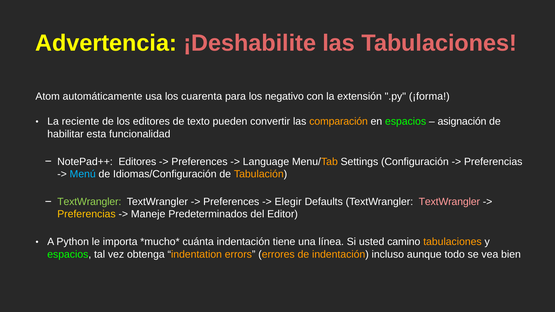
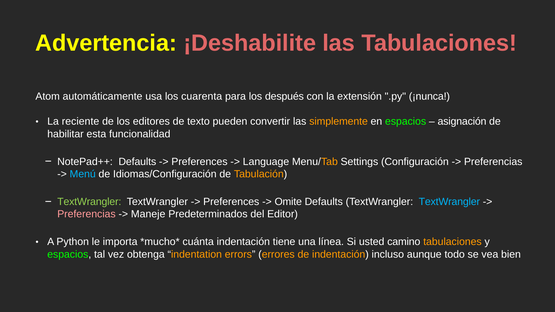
negativo: negativo -> después (284, 97)
¡forma: ¡forma -> ¡nunca (429, 97)
comparación: comparación -> simplemente (339, 122)
NotePad++ Editores: Editores -> Defaults (137, 162)
Elegir: Elegir -> Omite (288, 202)
TextWrangler colour: pink -> light blue (449, 202)
Preferencias colour: yellow -> pink (86, 214)
